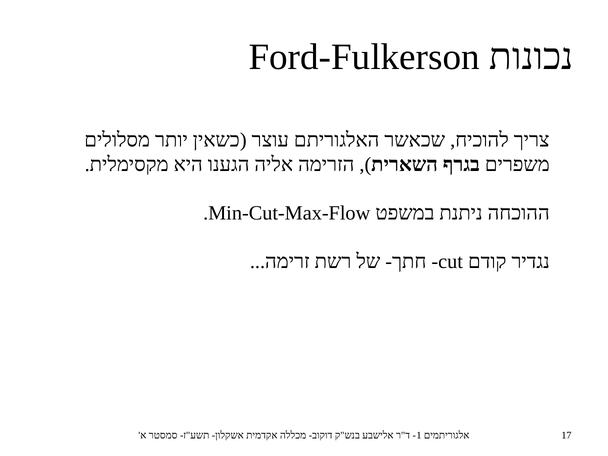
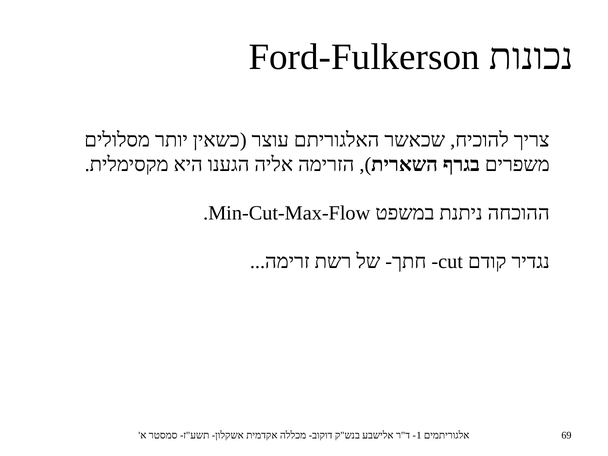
17: 17 -> 69 (566, 435)
